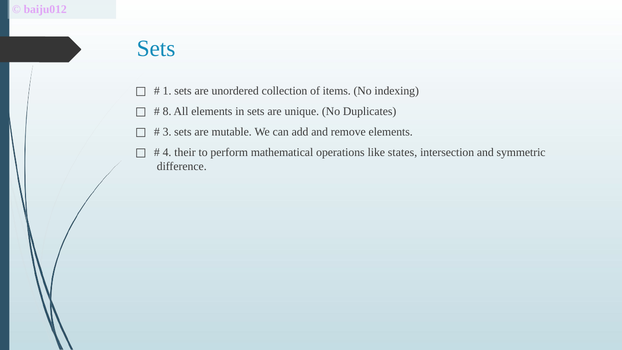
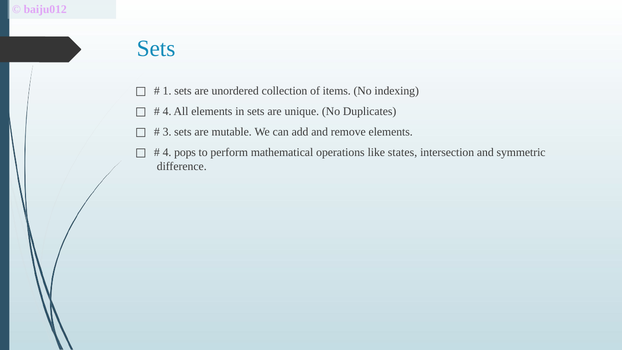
8: 8 -> 4 (167, 112)
their: their -> pops (185, 153)
